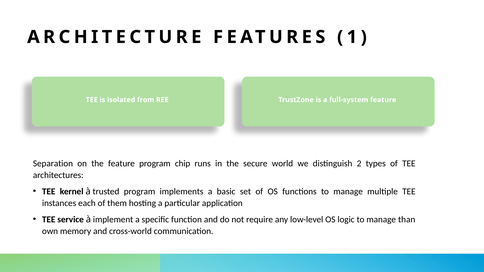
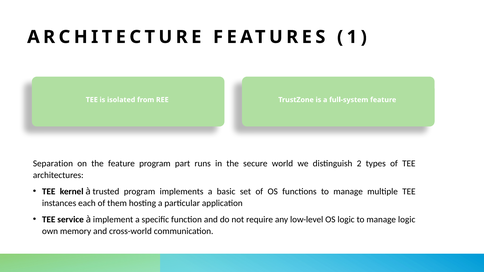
chip: chip -> part (183, 164)
manage than: than -> logic (407, 220)
